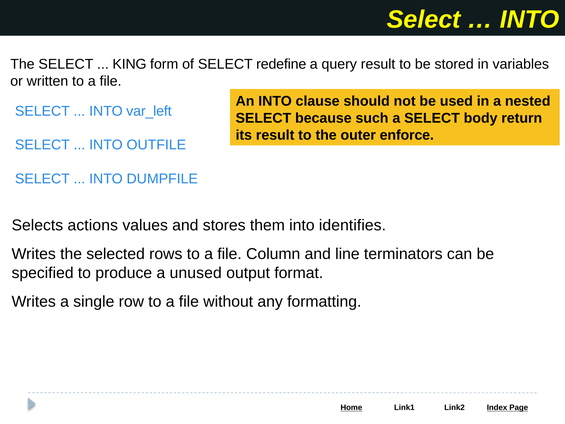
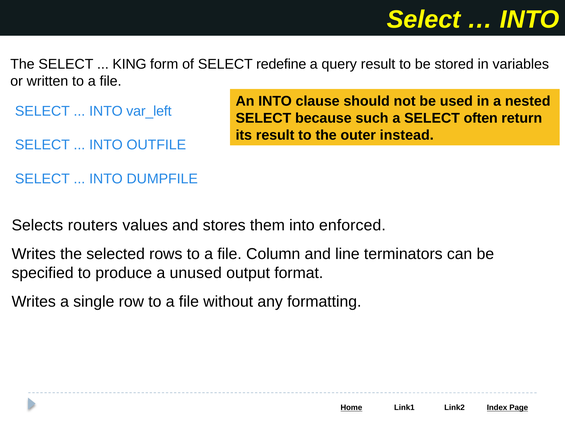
body: body -> often (481, 118)
enforce: enforce -> instead (407, 135)
actions: actions -> routers (93, 225)
identifies: identifies -> enforced (352, 225)
